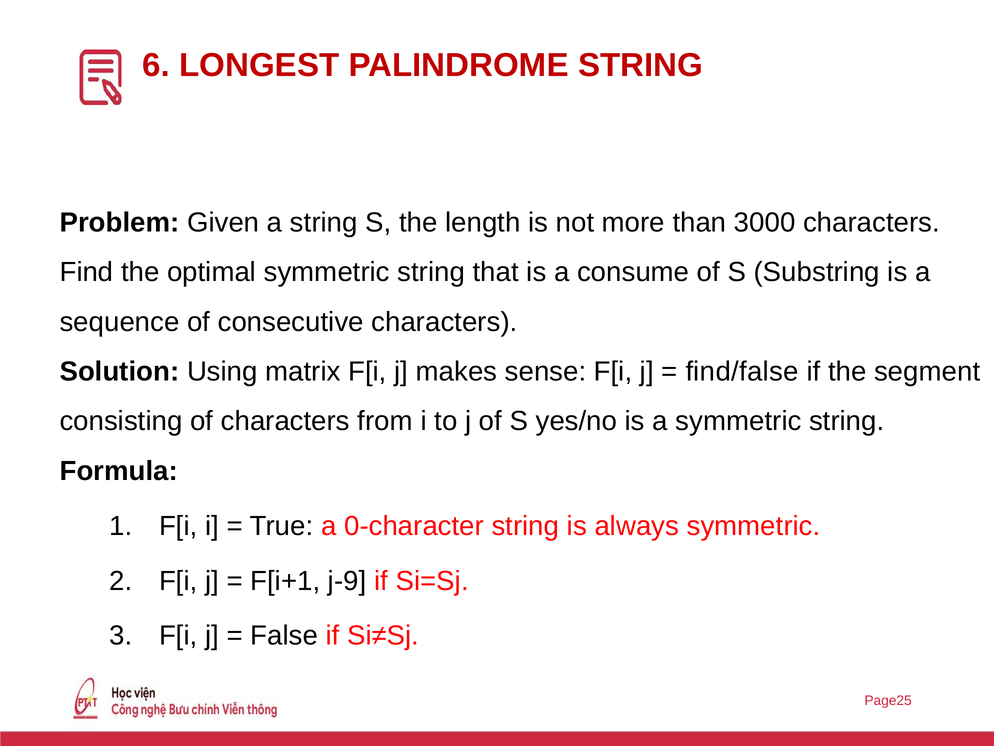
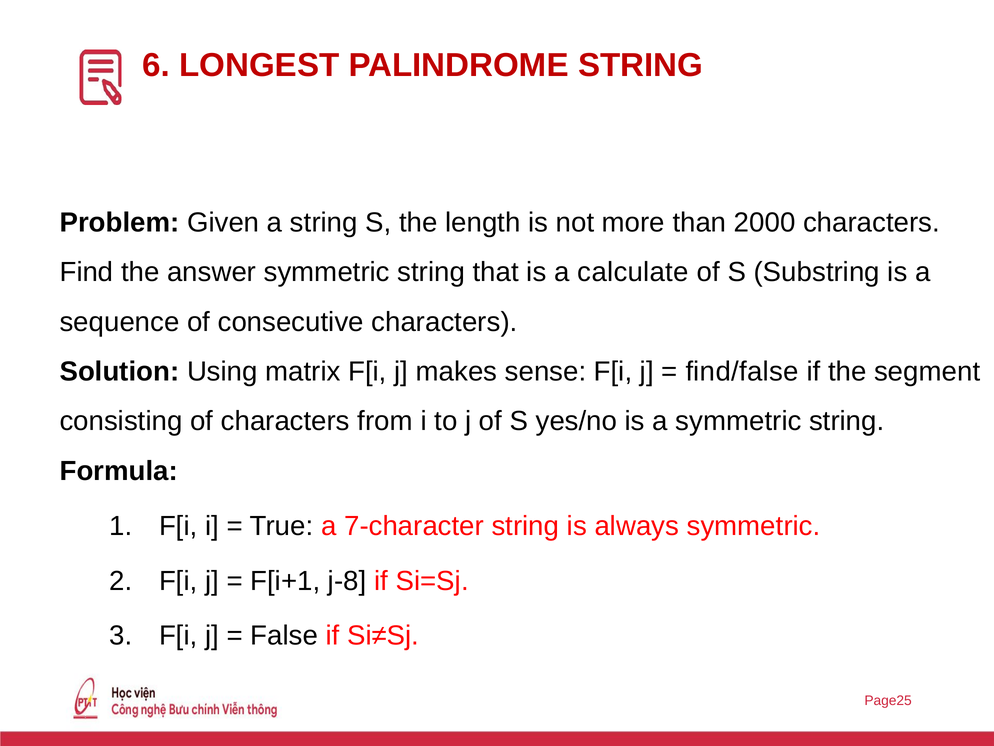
3000: 3000 -> 2000 (765, 222)
optimal: optimal -> answer (212, 272)
consume: consume -> calculate (633, 272)
0-character: 0-character -> 7-character (414, 526)
j-9: j-9 -> j-8 (347, 581)
